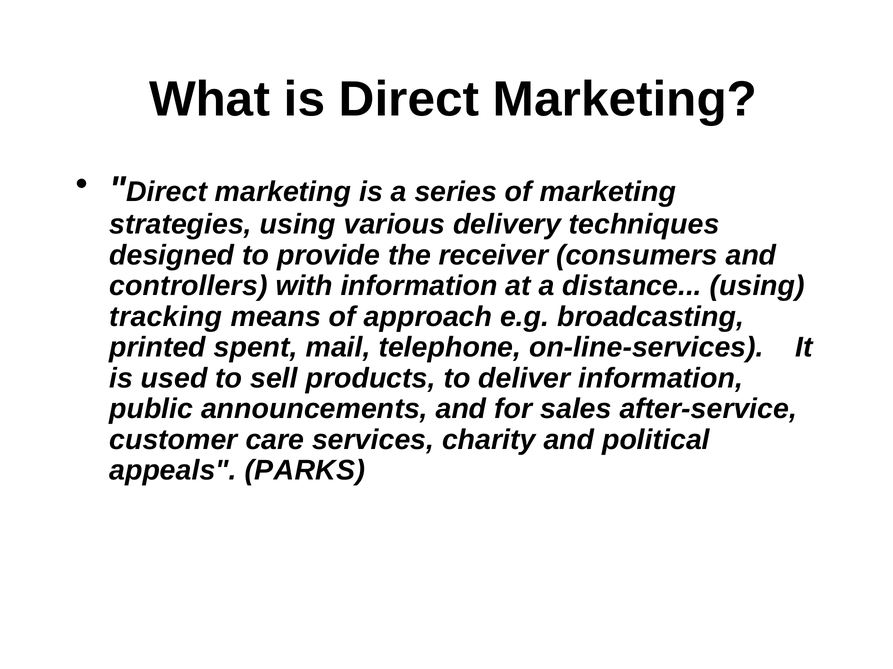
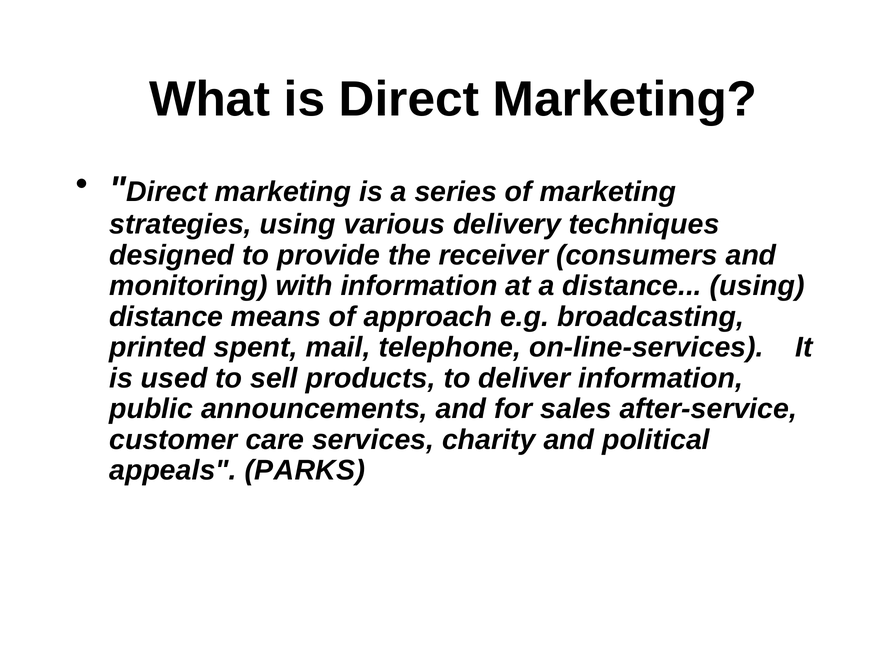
controllers: controllers -> monitoring (189, 286)
tracking: tracking -> distance (166, 317)
